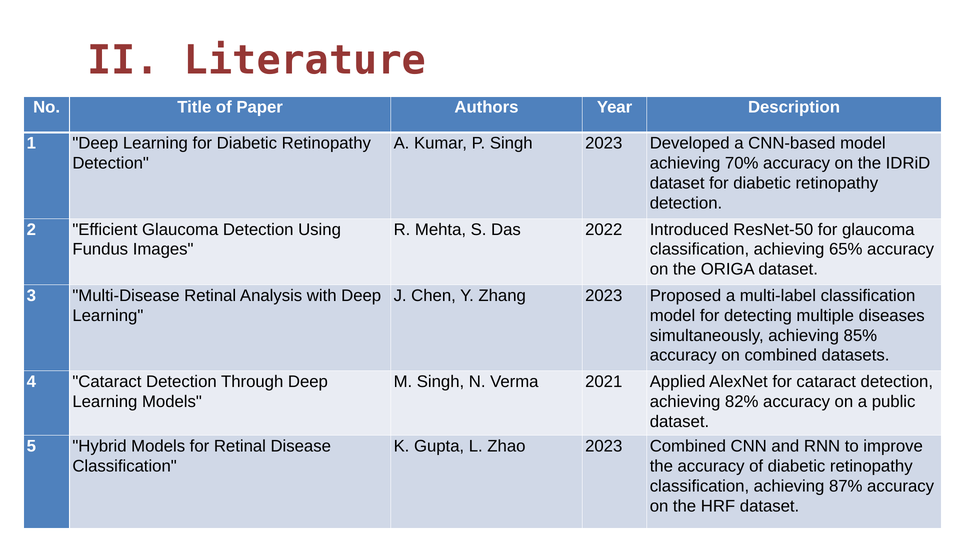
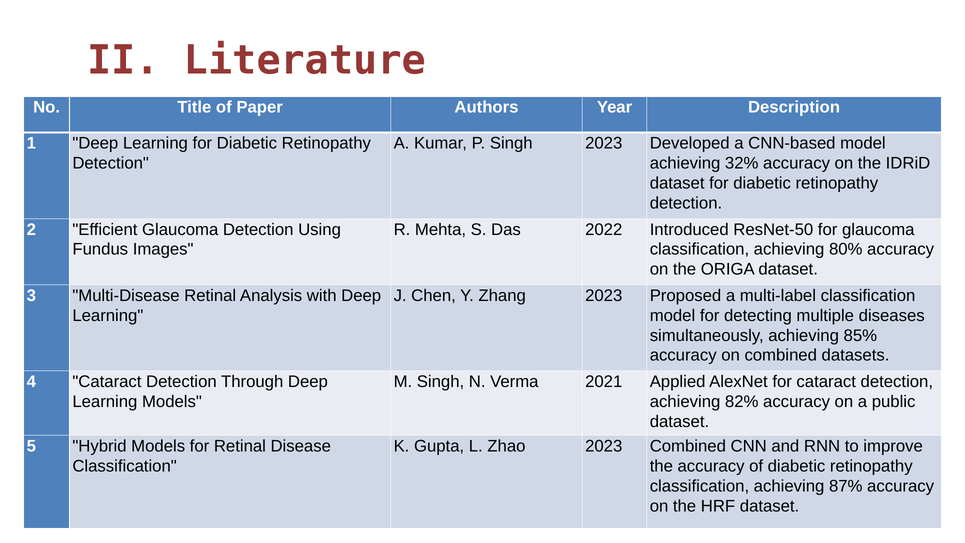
70%: 70% -> 32% (742, 163)
65%: 65% -> 80% (846, 249)
